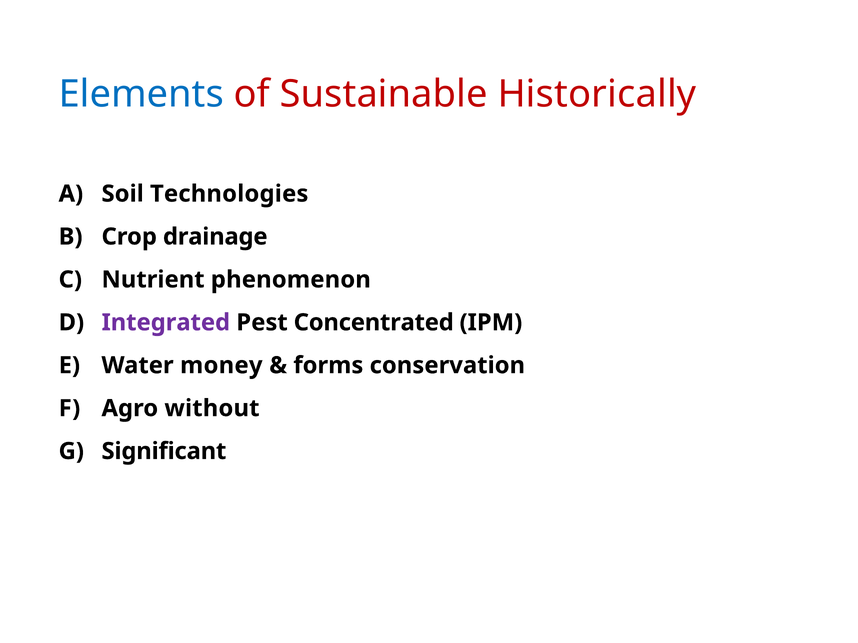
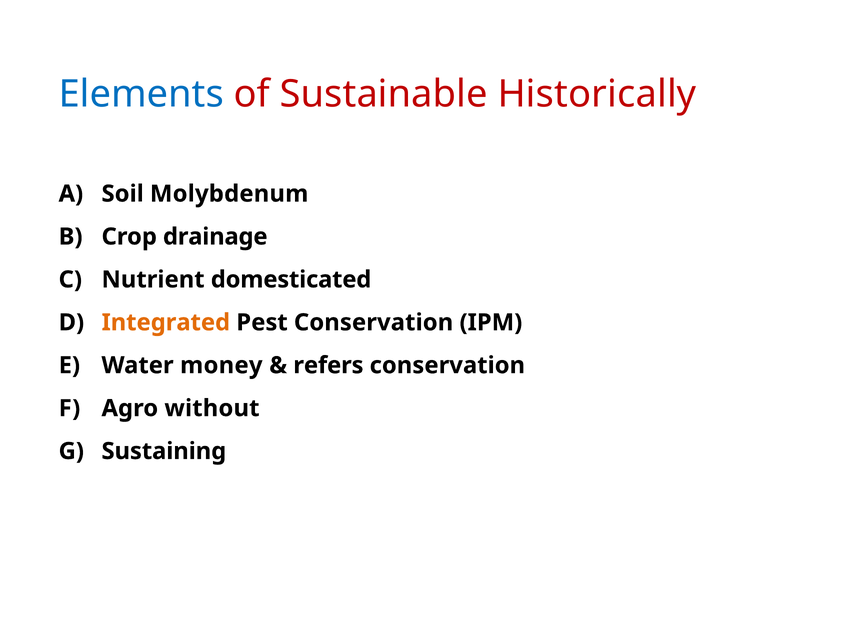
Technologies: Technologies -> Molybdenum (229, 194)
phenomenon: phenomenon -> domesticated (291, 280)
Integrated colour: purple -> orange (166, 323)
Pest Concentrated: Concentrated -> Conservation (374, 323)
forms: forms -> refers (328, 366)
Significant: Significant -> Sustaining (164, 452)
